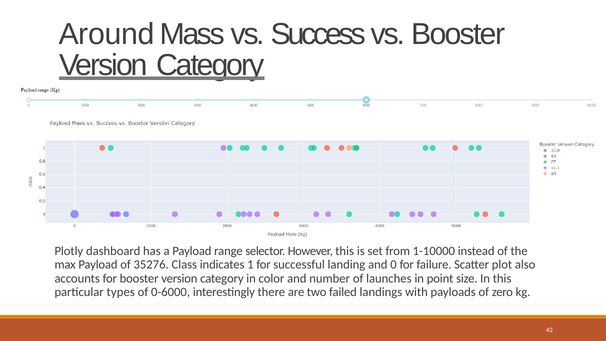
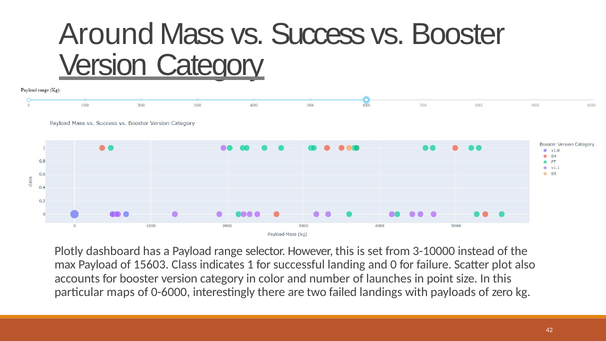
1-10000: 1-10000 -> 3-10000 (434, 251)
35276: 35276 -> 15603 (151, 265)
types: types -> maps (121, 292)
